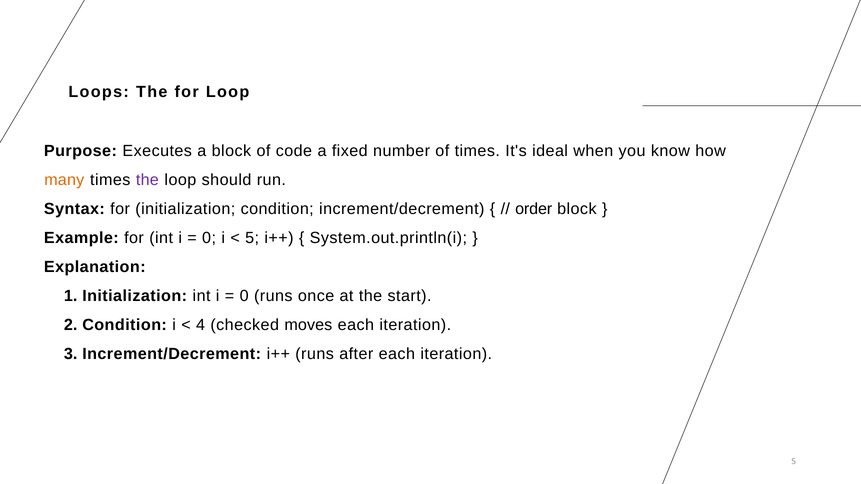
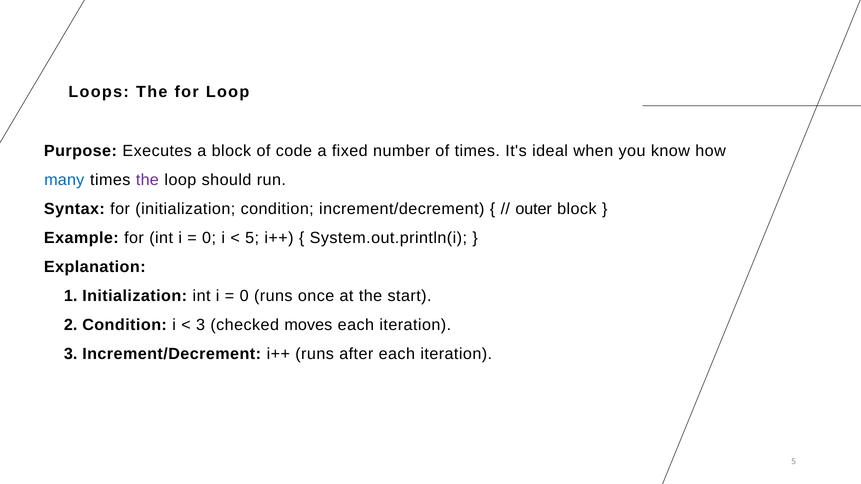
many colour: orange -> blue (64, 180)
order: order -> outer (534, 209)
4: 4 -> 3 (201, 325)
